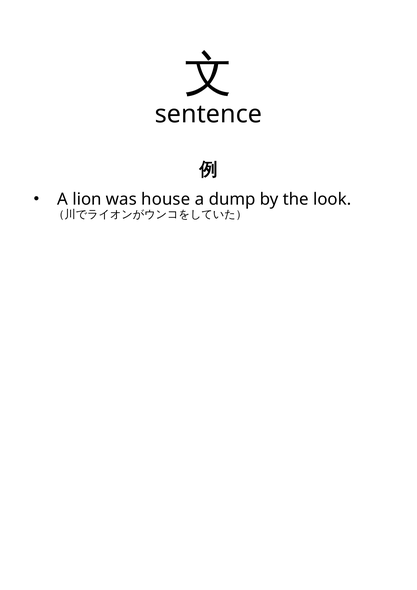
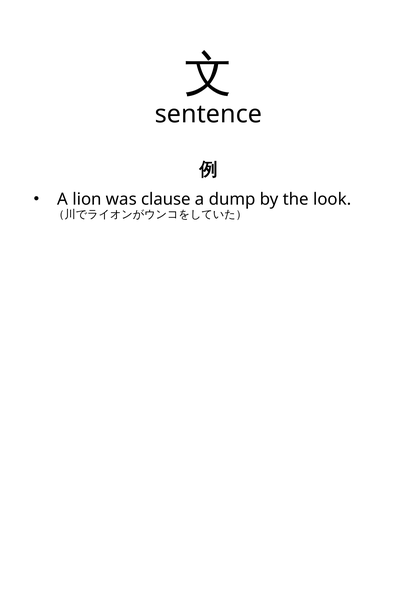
house: house -> clause (166, 199)
